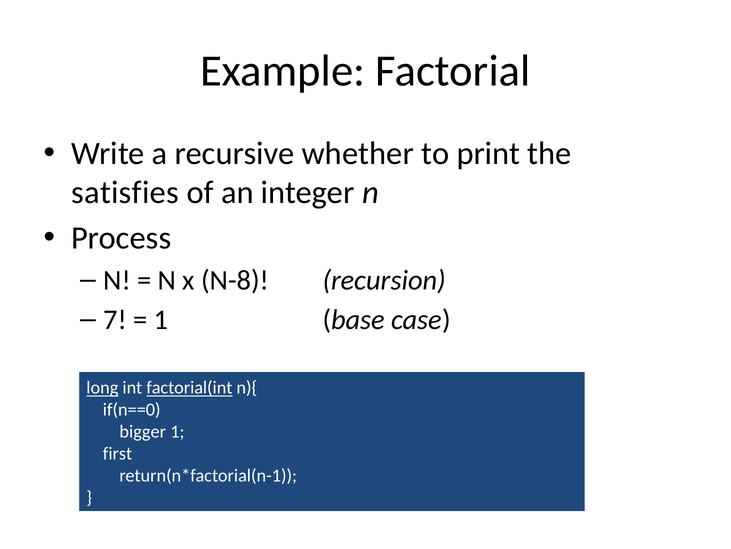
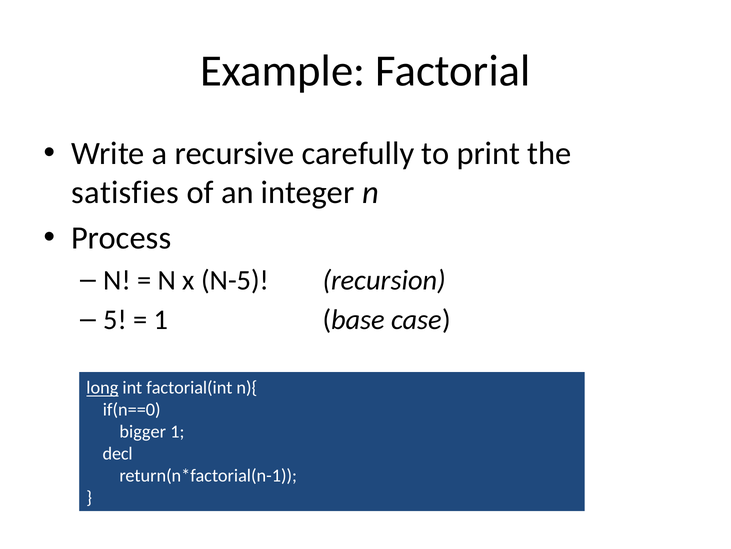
whether: whether -> carefully (358, 153)
N-8: N-8 -> N-5 (235, 280)
7: 7 -> 5 (115, 320)
factorial(int underline: present -> none (189, 387)
first: first -> decl (118, 453)
